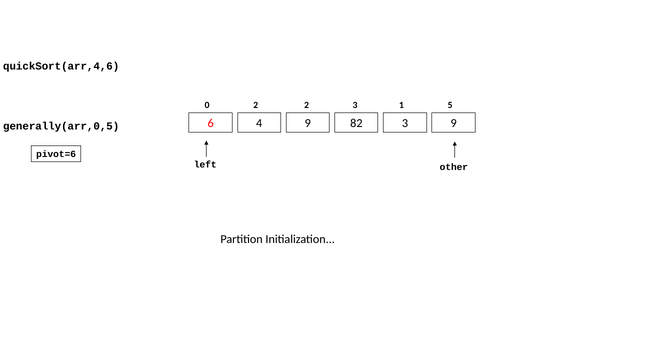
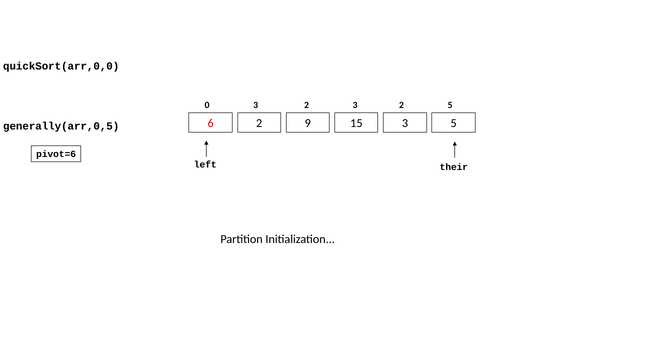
quickSort(arr,4,6: quickSort(arr,4,6 -> quickSort(arr,0,0 (61, 66)
0 2: 2 -> 3 (256, 105)
2 3 1: 1 -> 2 (401, 105)
6 4: 4 -> 2 (259, 123)
82: 82 -> 15 (356, 123)
3 9: 9 -> 5 (454, 123)
other: other -> their (454, 167)
